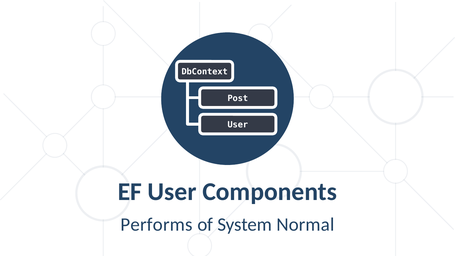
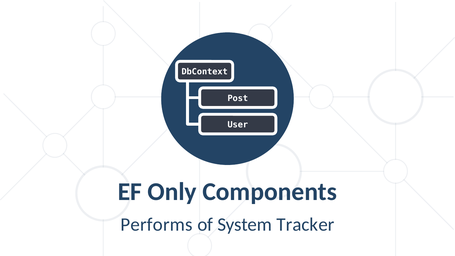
EF User: User -> Only (172, 192)
Normal: Normal -> Tracker (305, 225)
